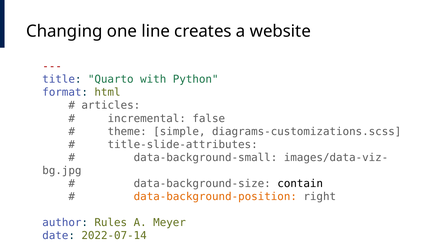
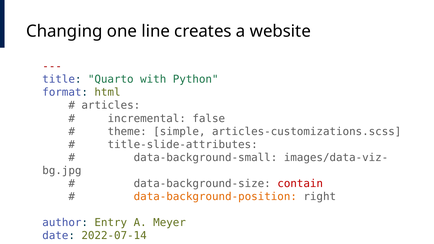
diagrams-customizations.scss: diagrams-customizations.scss -> articles-customizations.scss (307, 132)
contain colour: black -> red (300, 184)
Rules: Rules -> Entry (111, 223)
